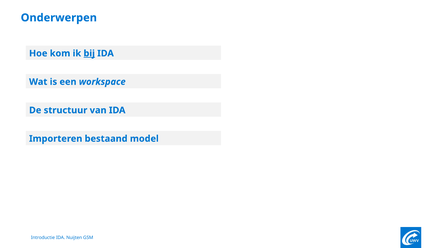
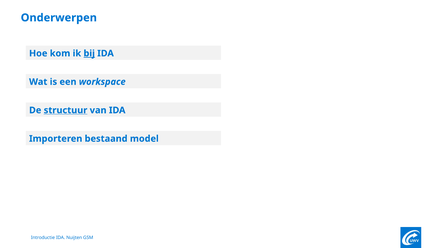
structuur underline: none -> present (66, 111)
